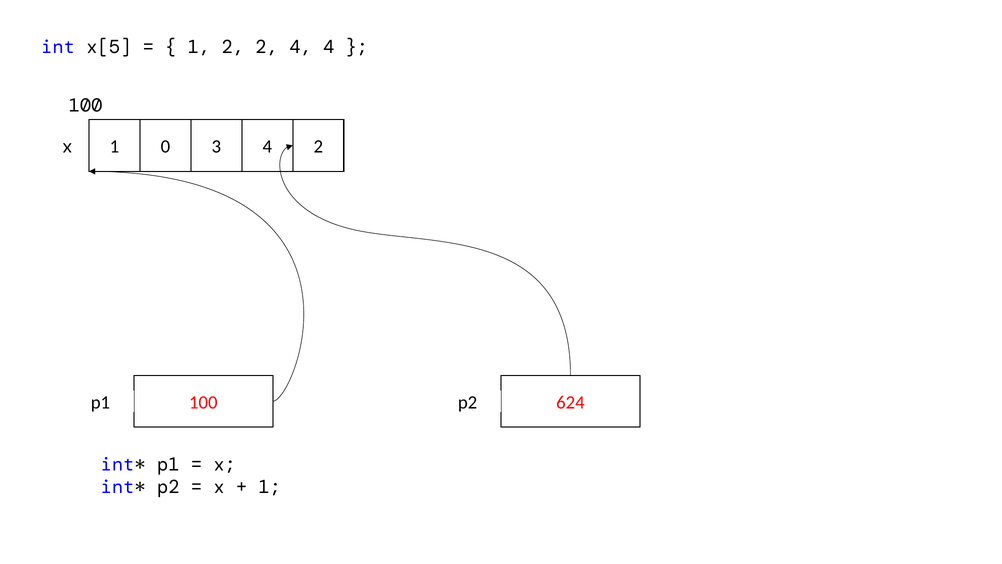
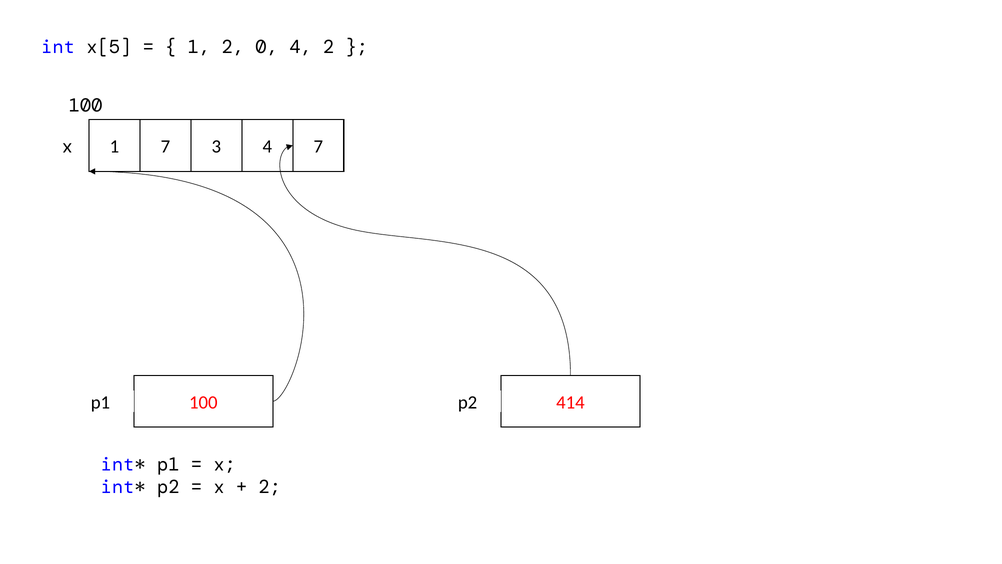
2 2: 2 -> 0 (267, 47)
4 4: 4 -> 2 (329, 47)
1 0: 0 -> 7 (165, 147)
4 2: 2 -> 7 (318, 147)
624: 624 -> 414 (570, 402)
1: 1 -> 2 (270, 487)
